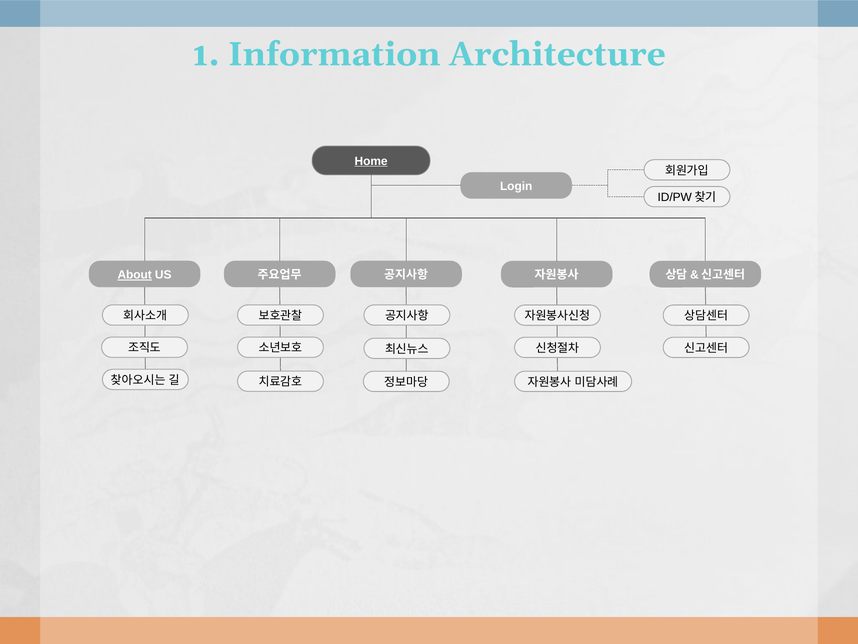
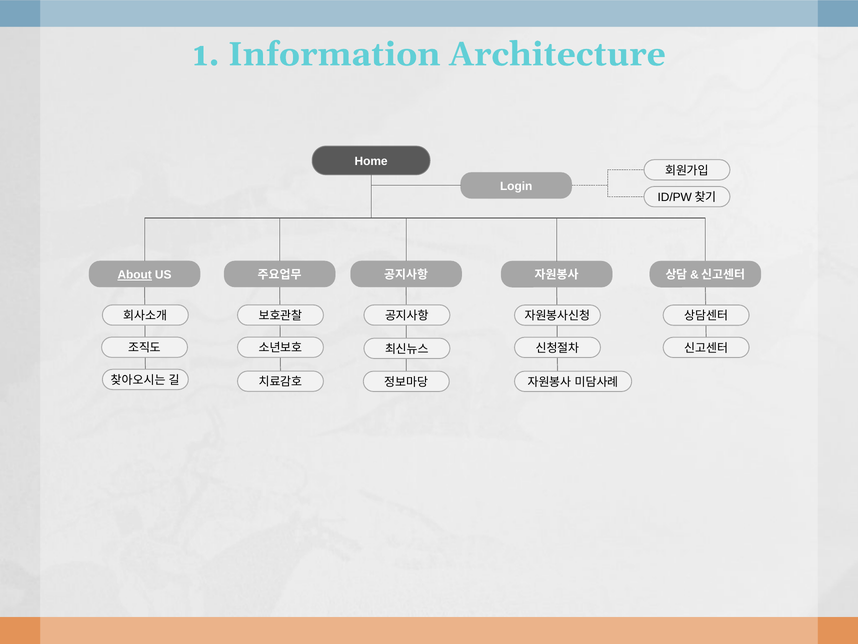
Home underline: present -> none (371, 161)
